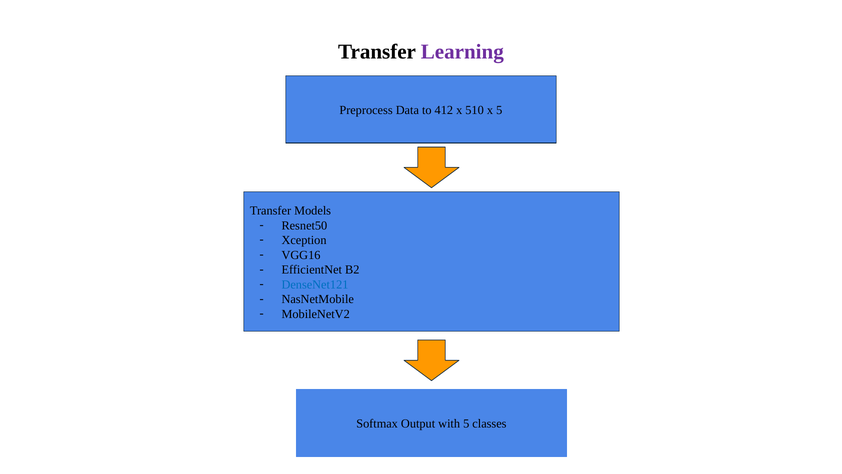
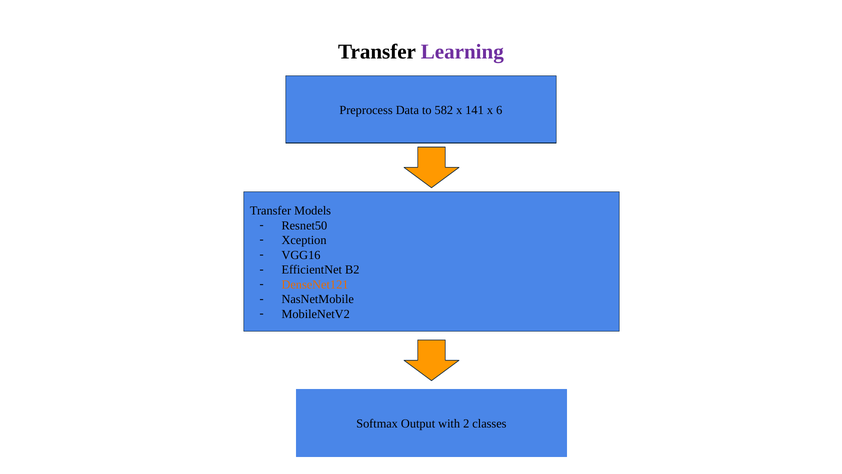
412: 412 -> 582 (444, 110)
510: 510 -> 141 (475, 110)
x 5: 5 -> 6 (499, 110)
DenseNet121 colour: blue -> orange (315, 284)
with 5: 5 -> 2 (466, 423)
